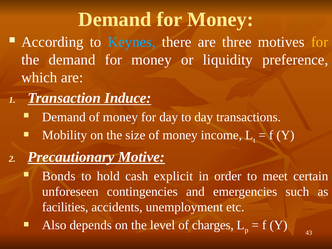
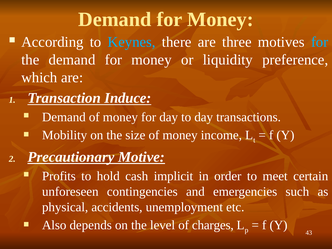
for colour: yellow -> light blue (320, 42)
Bonds: Bonds -> Profits (59, 176)
explicit: explicit -> implicit (173, 176)
facilities: facilities -> physical (65, 207)
